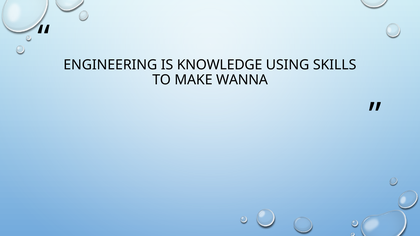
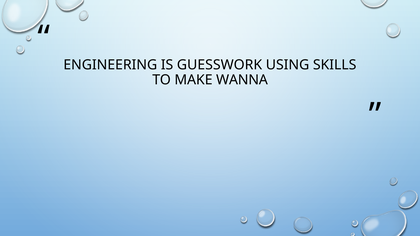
KNOWLEDGE: KNOWLEDGE -> GUESSWORK (220, 65)
